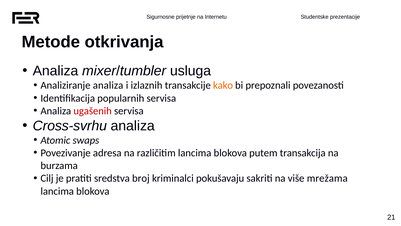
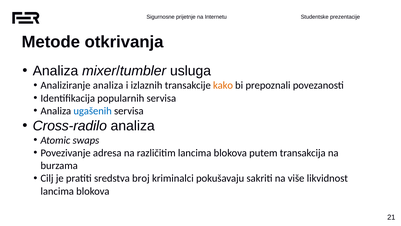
ugašenih colour: red -> blue (93, 111)
Cross-svrhu: Cross-svrhu -> Cross-radilo (70, 126)
mrežama: mrežama -> likvidnost (327, 178)
